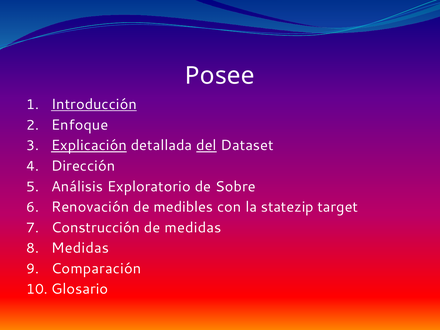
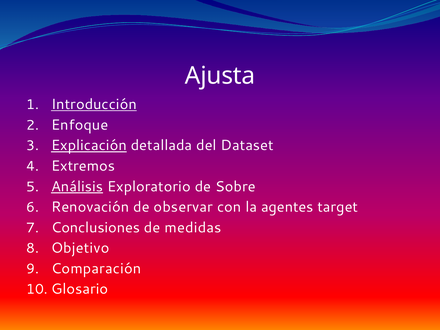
Posee: Posee -> Ajusta (220, 76)
del underline: present -> none (206, 145)
Dirección: Dirección -> Extremos (83, 166)
Análisis underline: none -> present (77, 187)
medibles: medibles -> observar (183, 207)
statezip: statezip -> agentes (287, 207)
Construcción: Construcción -> Conclusiones (96, 228)
Medidas: Medidas -> Objetivo (80, 248)
